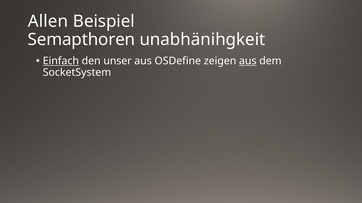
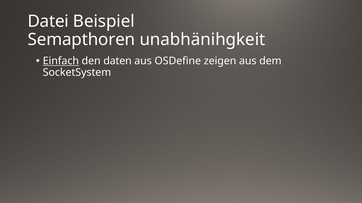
Allen: Allen -> Datei (48, 21)
unser: unser -> daten (118, 61)
aus underline: present -> none (248, 61)
